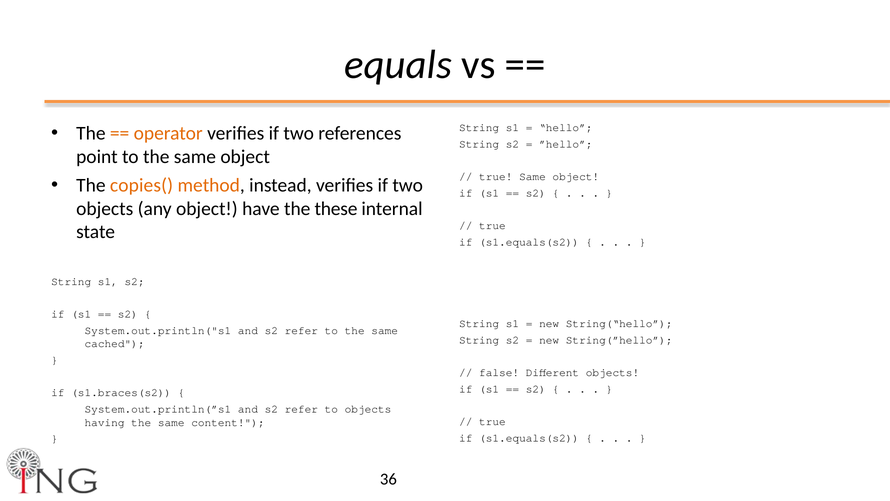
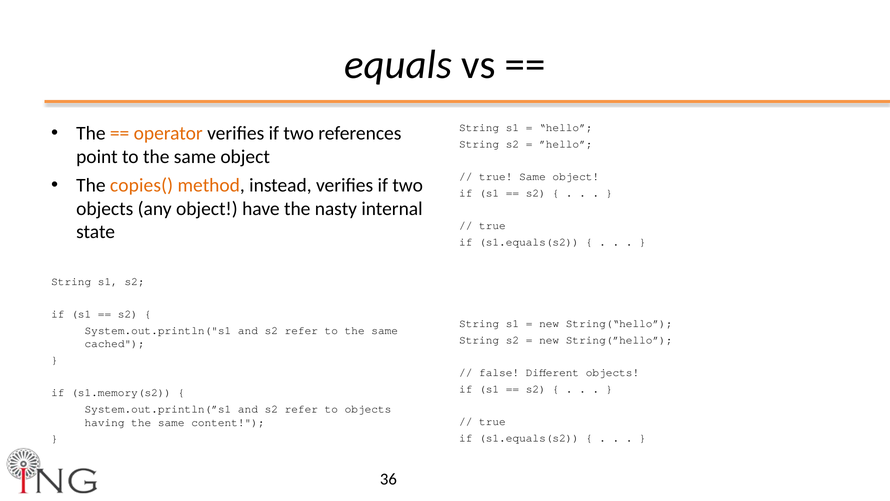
these: these -> nasty (336, 208)
s1.braces(s2: s1.braces(s2 -> s1.memory(s2 (121, 392)
